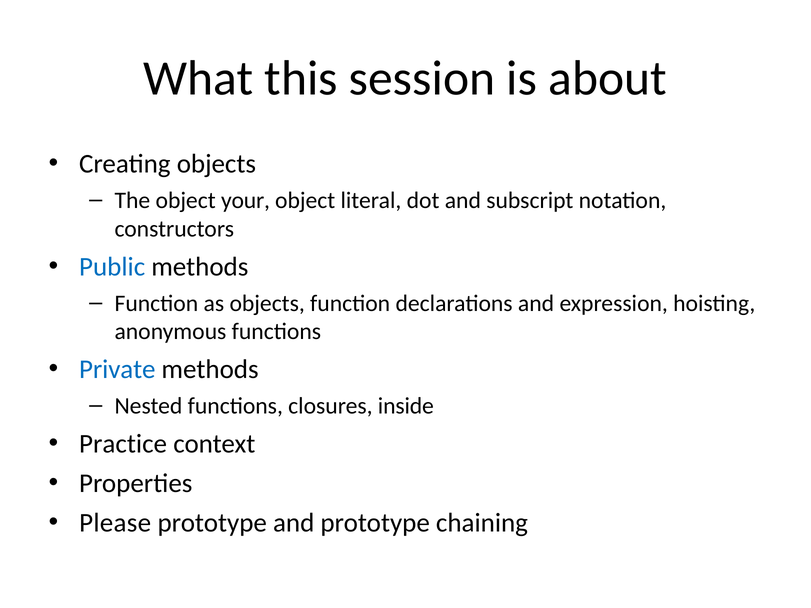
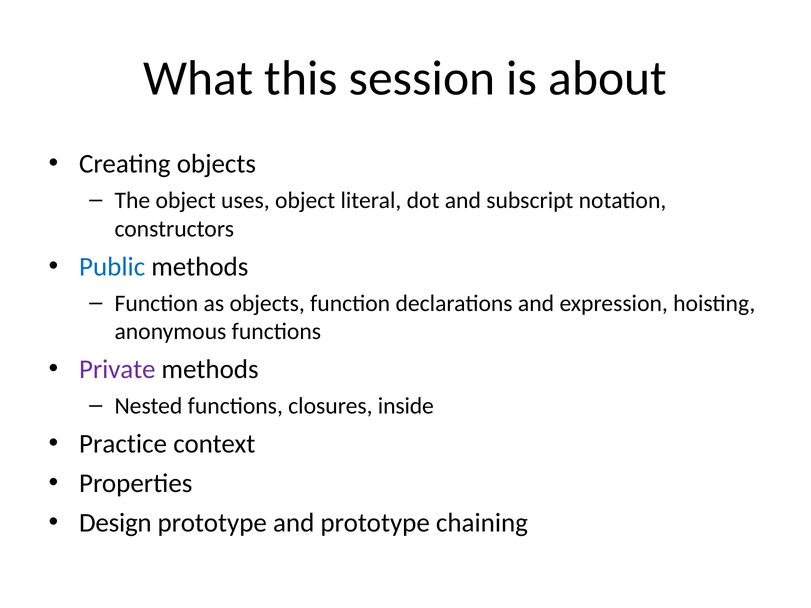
your: your -> uses (245, 201)
Private colour: blue -> purple (117, 370)
Please: Please -> Design (115, 523)
